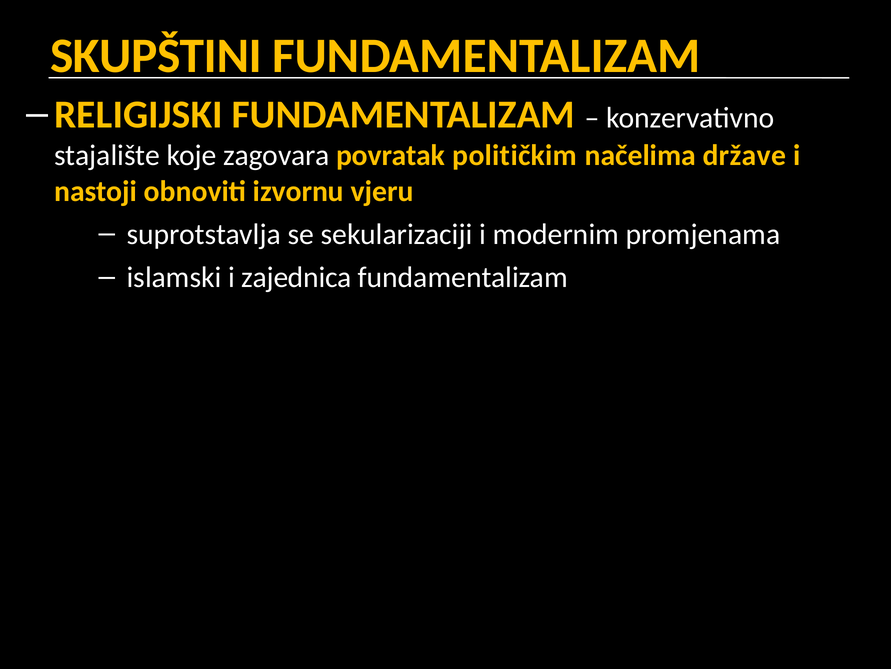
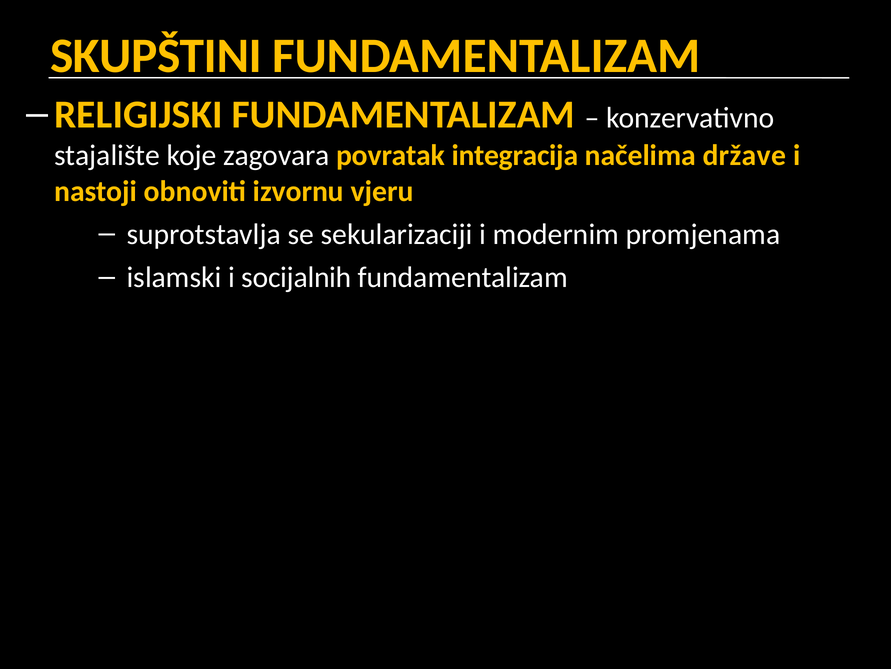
političkim: političkim -> integracija (515, 155)
zajednica: zajednica -> socijalnih (296, 277)
